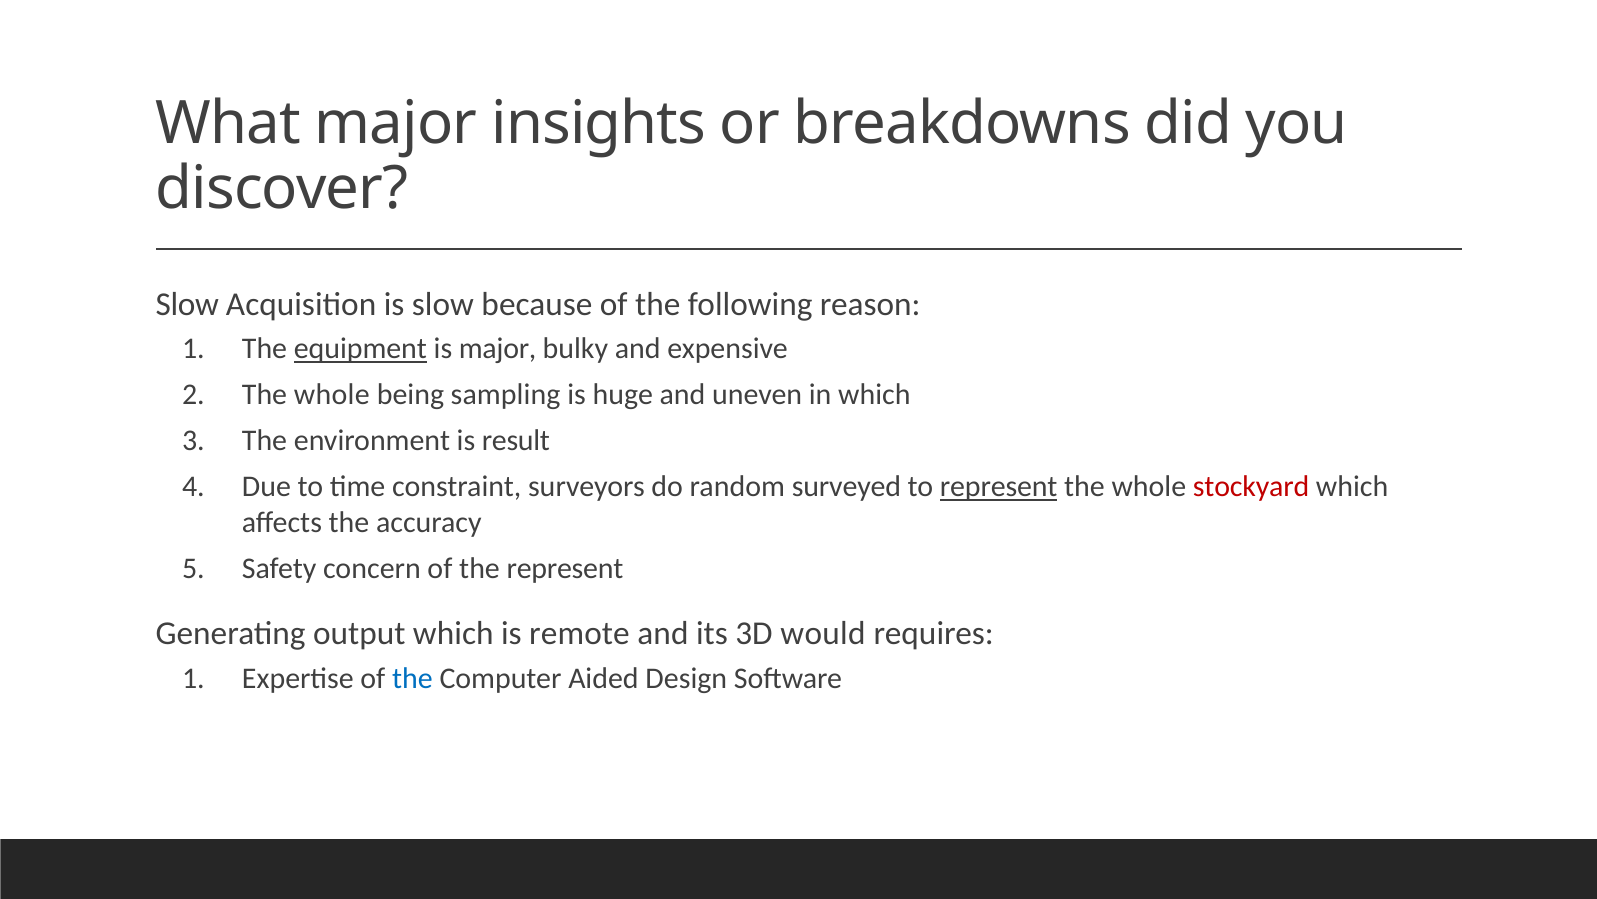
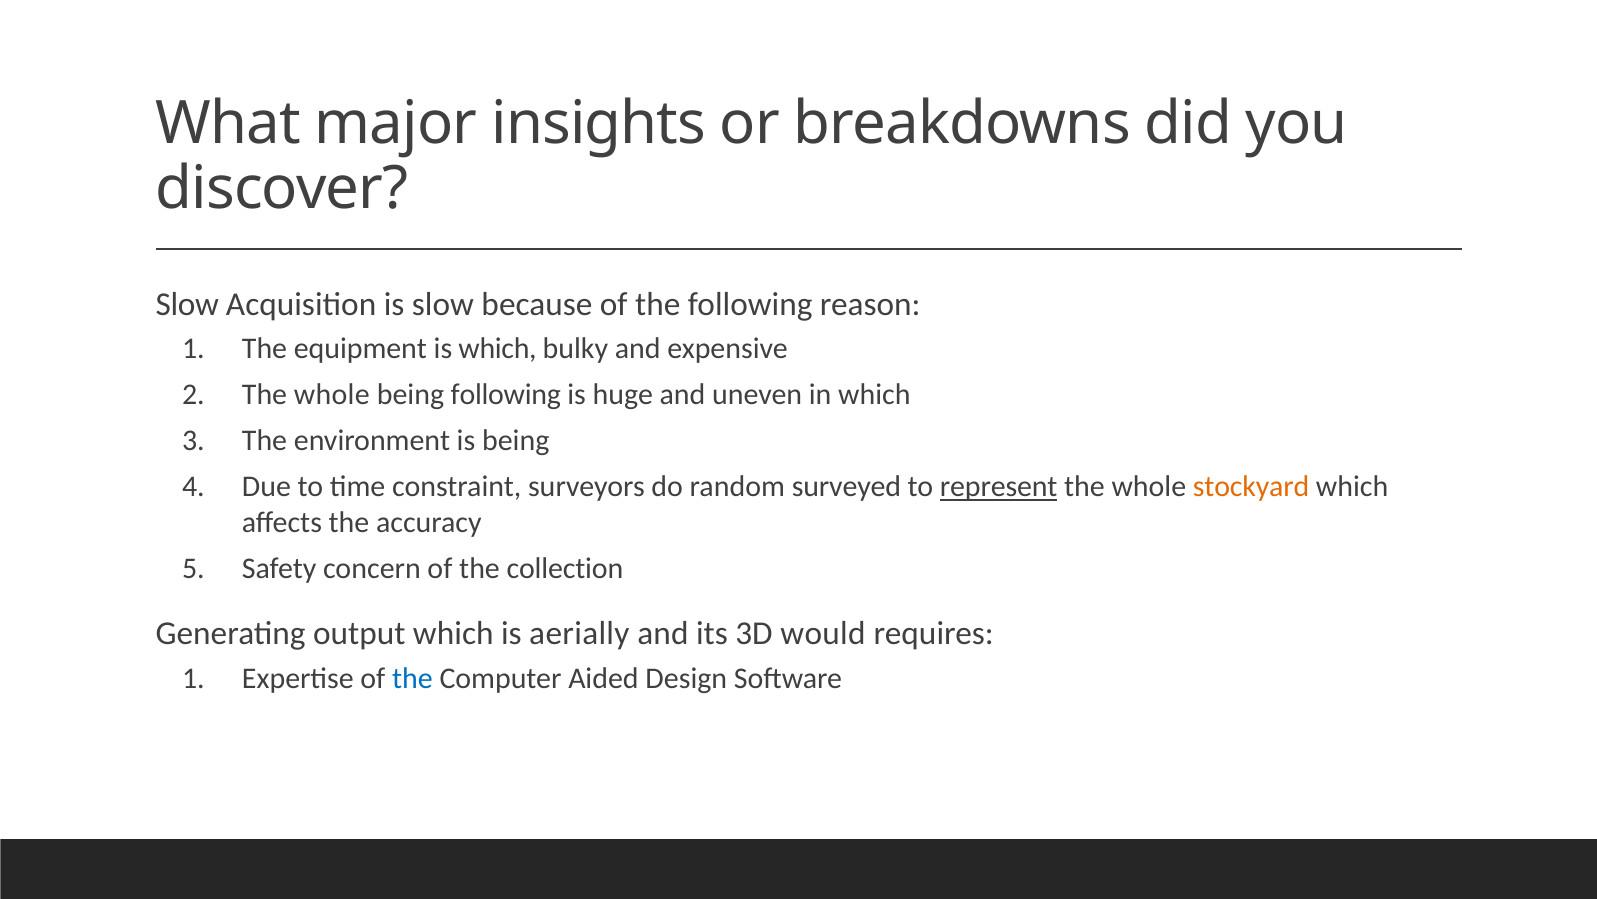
equipment underline: present -> none (360, 349)
is major: major -> which (498, 349)
being sampling: sampling -> following (506, 395)
is result: result -> being (516, 441)
stockyard colour: red -> orange (1251, 487)
the represent: represent -> collection (565, 568)
remote: remote -> aerially (579, 633)
